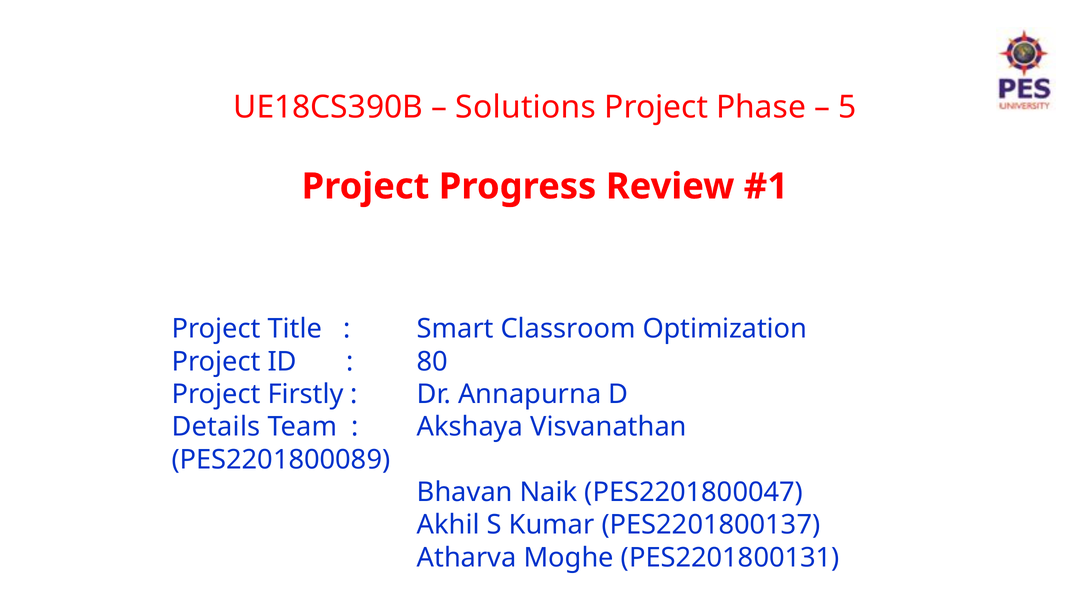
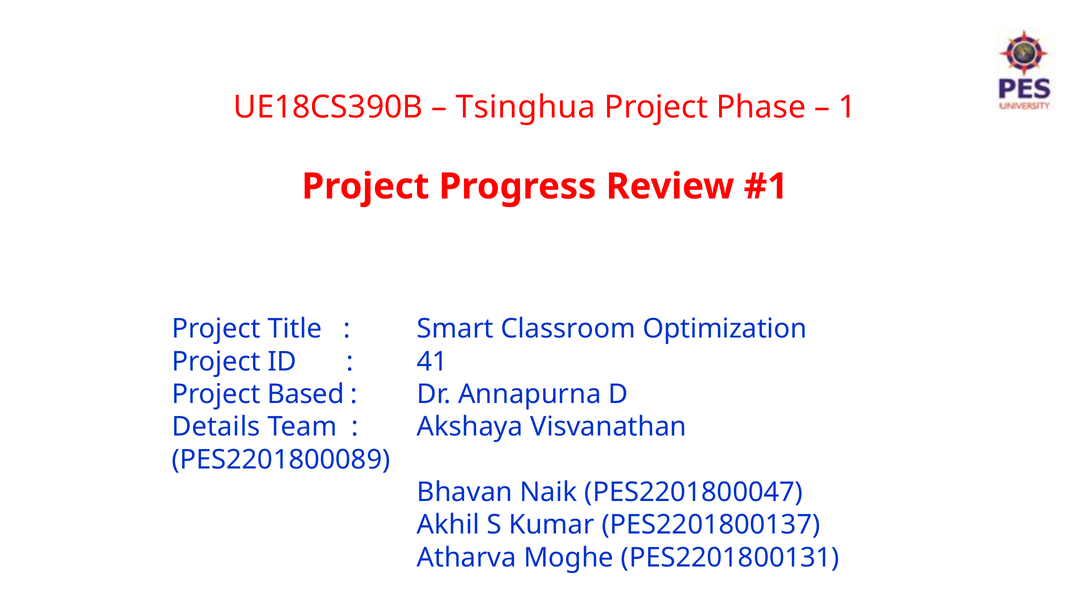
Solutions: Solutions -> Tsinghua (526, 107)
5: 5 -> 1 (847, 107)
80: 80 -> 41 (432, 362)
Firstly: Firstly -> Based (306, 394)
